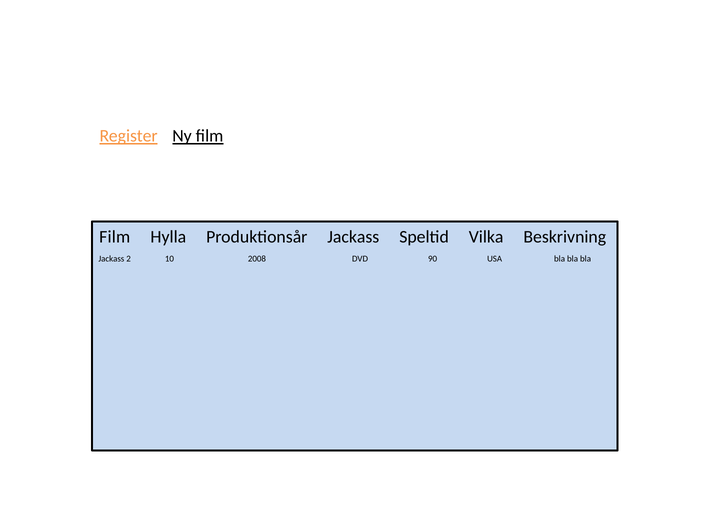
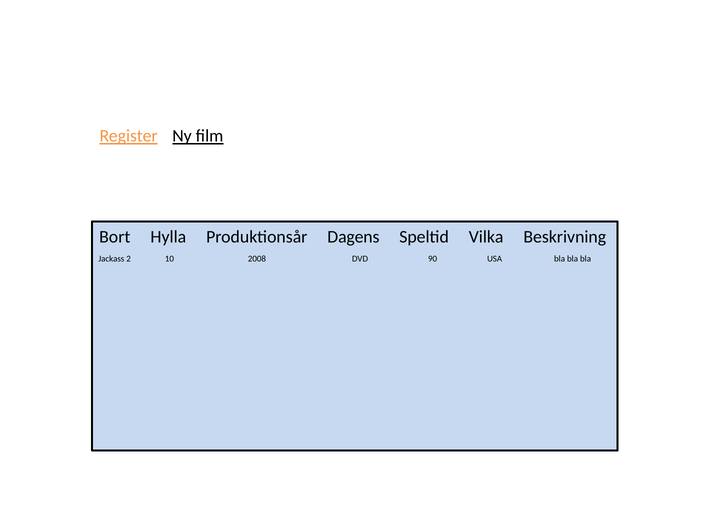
Film: Film -> Bort (115, 237)
Produktionsår Jackass: Jackass -> Dagens (353, 237)
